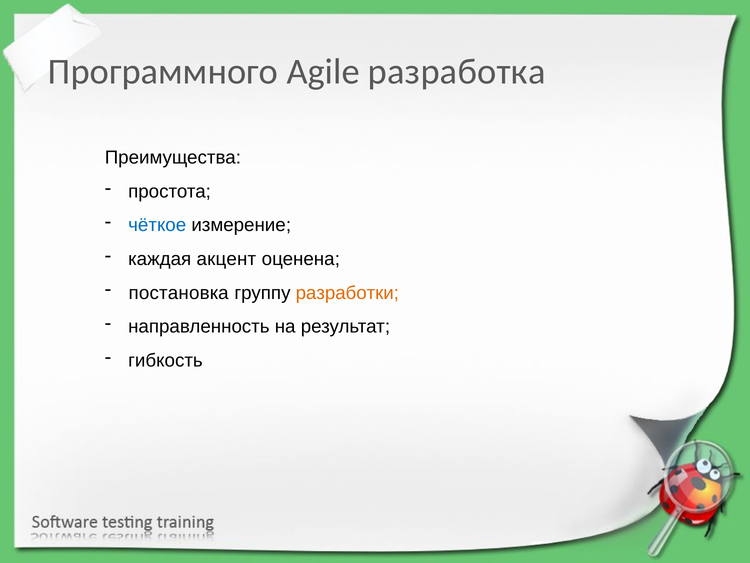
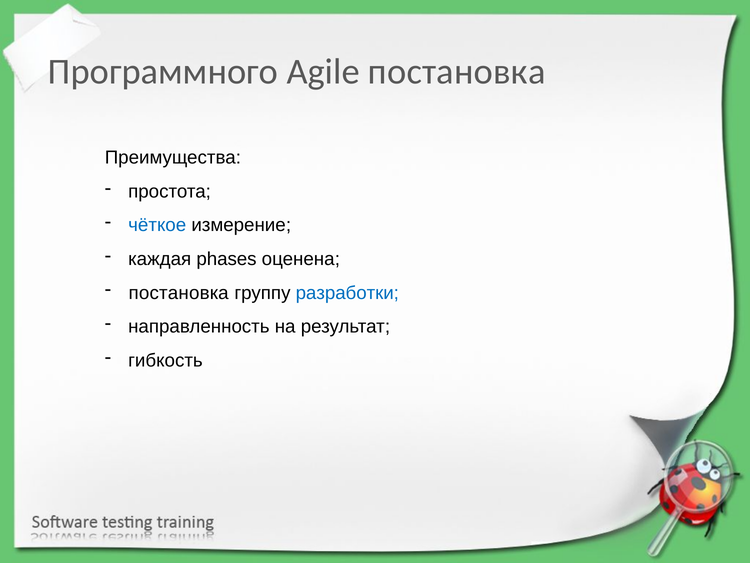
Agile разработка: разработка -> постановка (457, 72)
акцент: акцент -> phases (226, 259)
разработки colour: orange -> blue (347, 293)
